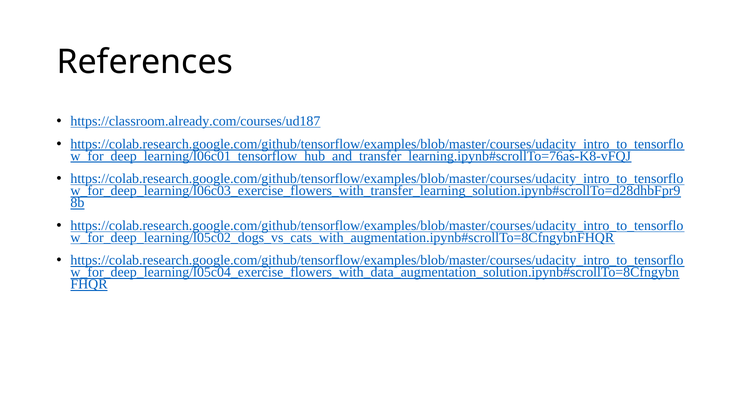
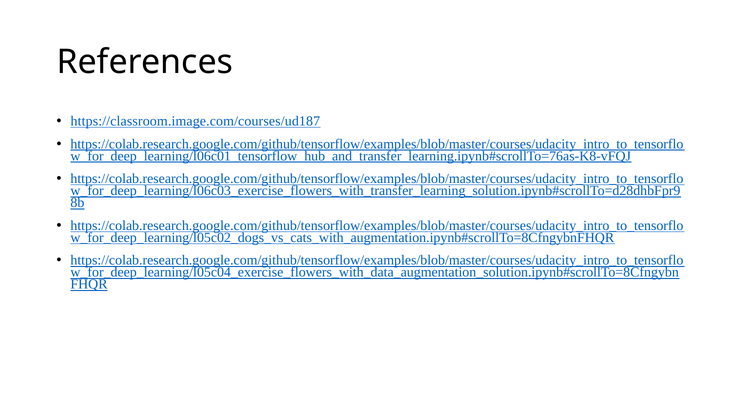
https://classroom.already.com/courses/ud187: https://classroom.already.com/courses/ud187 -> https://classroom.image.com/courses/ud187 (195, 121)
